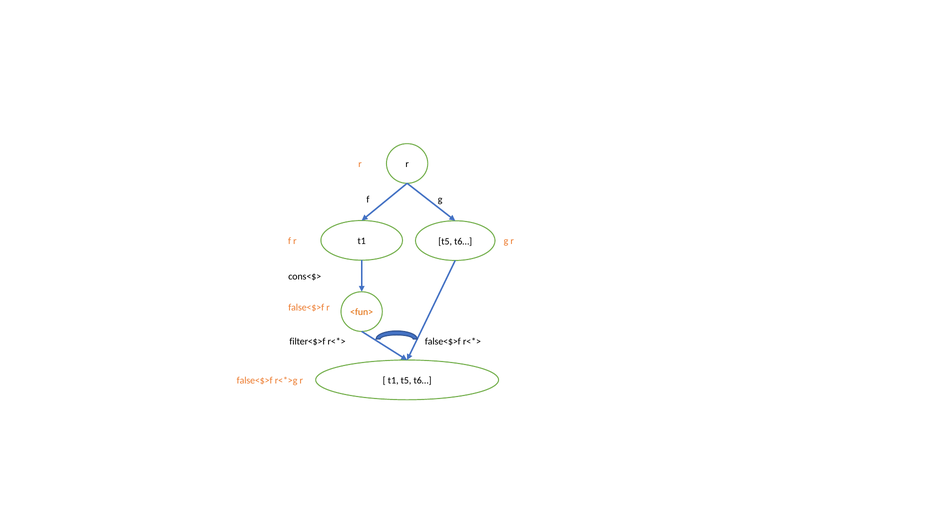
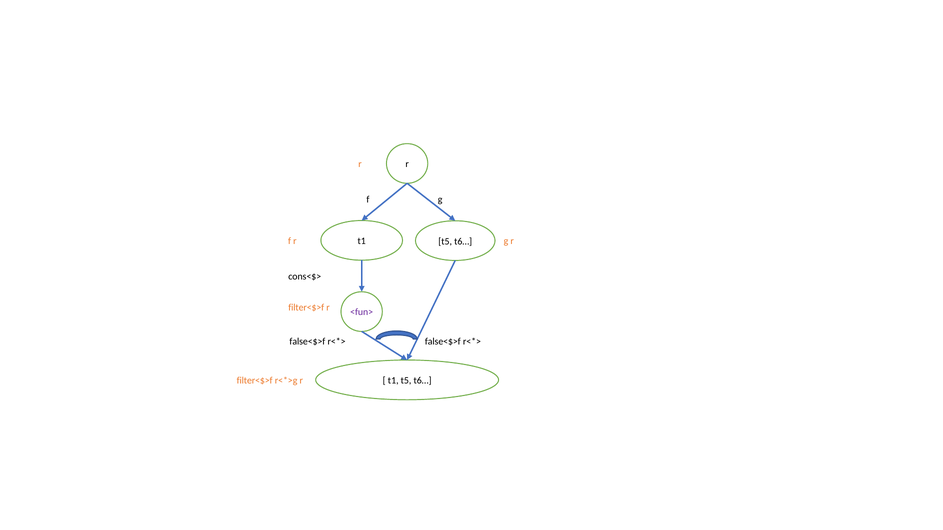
false<$>f: false<$>f -> filter<$>f (306, 308)
<fun> colour: orange -> purple (362, 313)
filter<$>f: filter<$>f -> false<$>f (307, 342)
false<$>f: false<$>f -> filter<$>f (255, 381)
